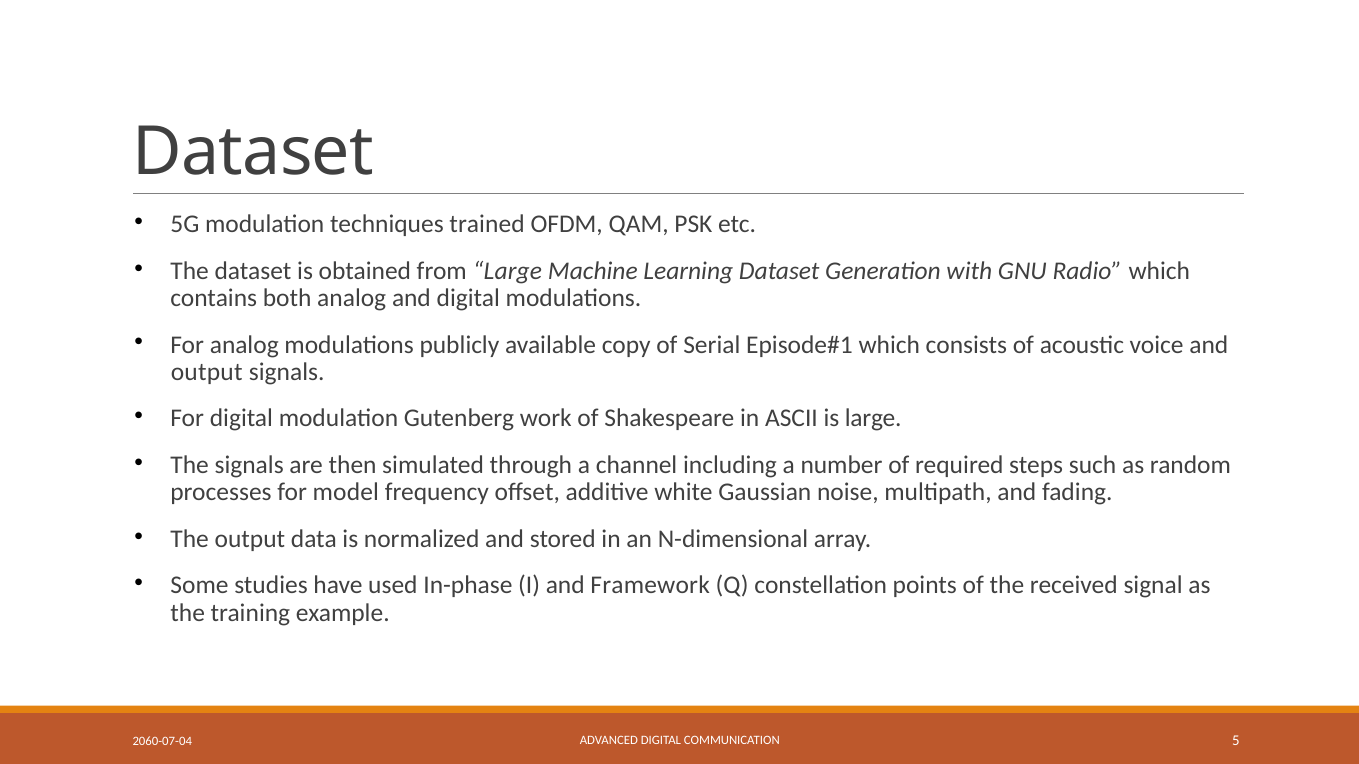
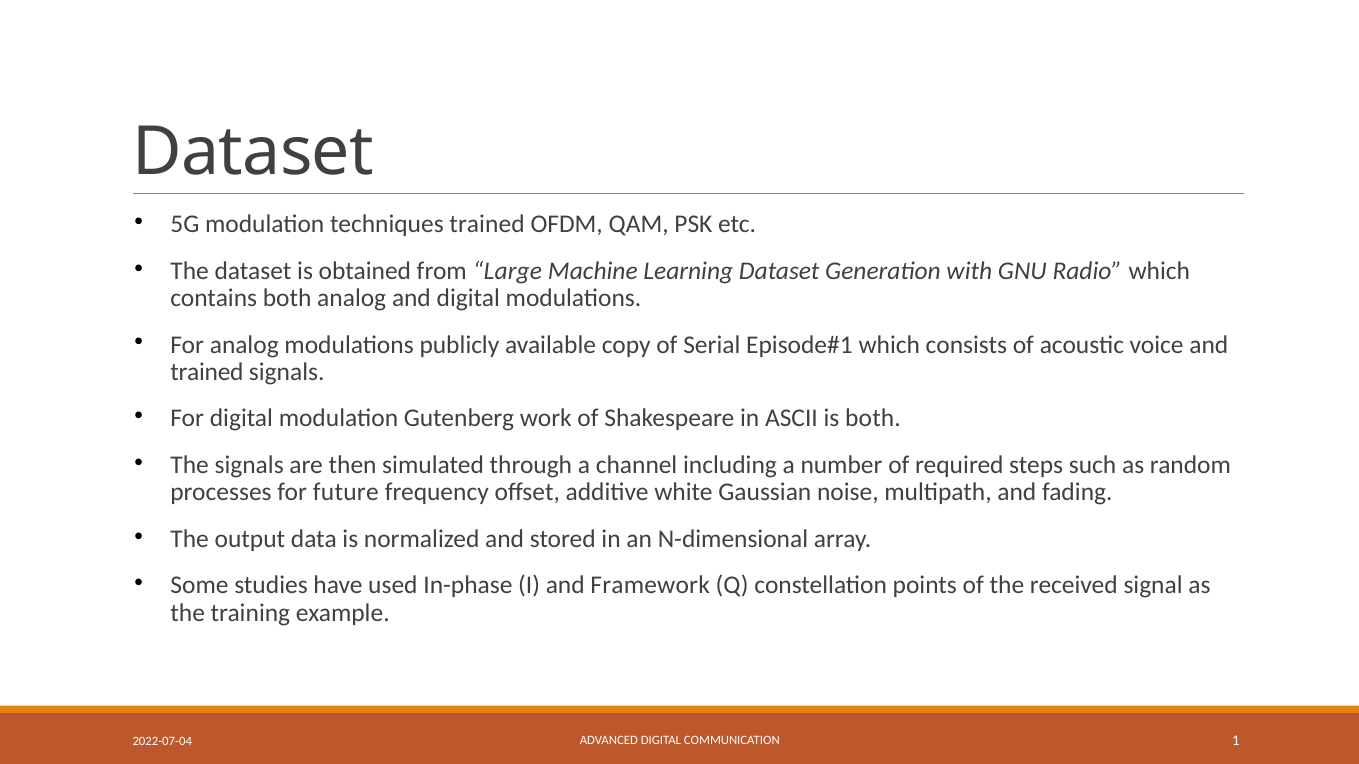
output: output -> trained (207, 372)
is large: large -> both (873, 419)
model: model -> future (346, 493)
2060-07-04: 2060-07-04 -> 2022-07-04 (162, 741)
5: 5 -> 1 (1236, 741)
